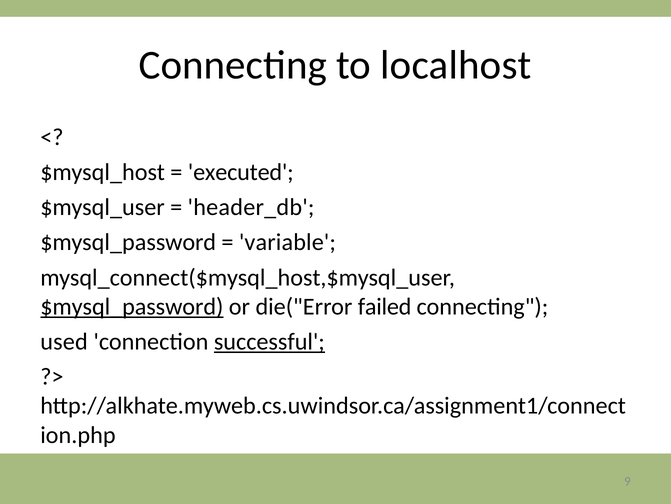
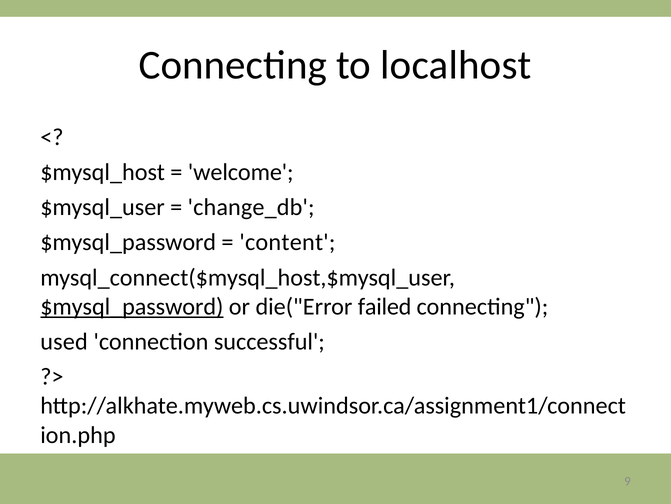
executed: executed -> welcome (241, 172)
header_db: header_db -> change_db (251, 207)
variable: variable -> content (287, 242)
successful underline: present -> none (269, 341)
